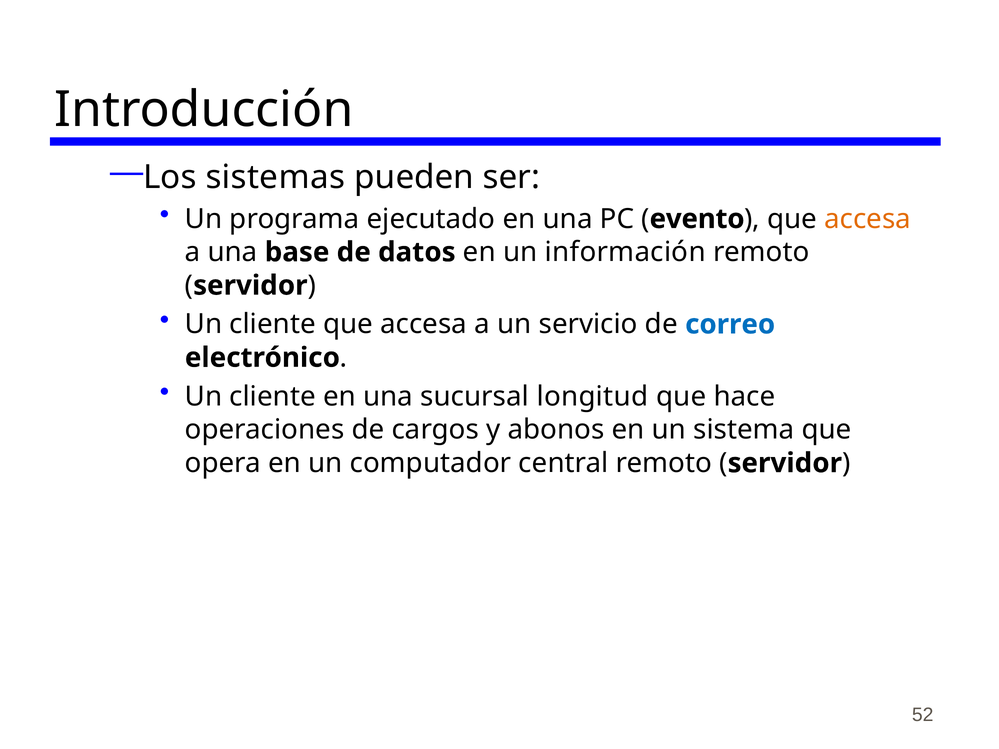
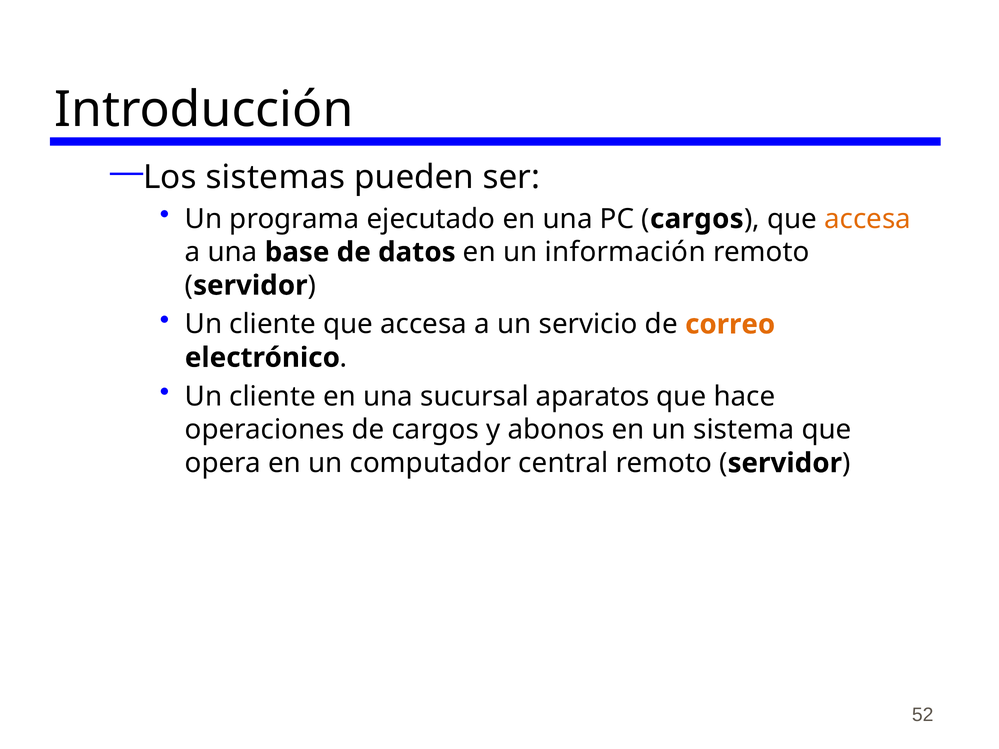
evento: evento -> cargos (697, 219)
correo colour: blue -> orange (730, 324)
longitud: longitud -> aparatos (593, 397)
